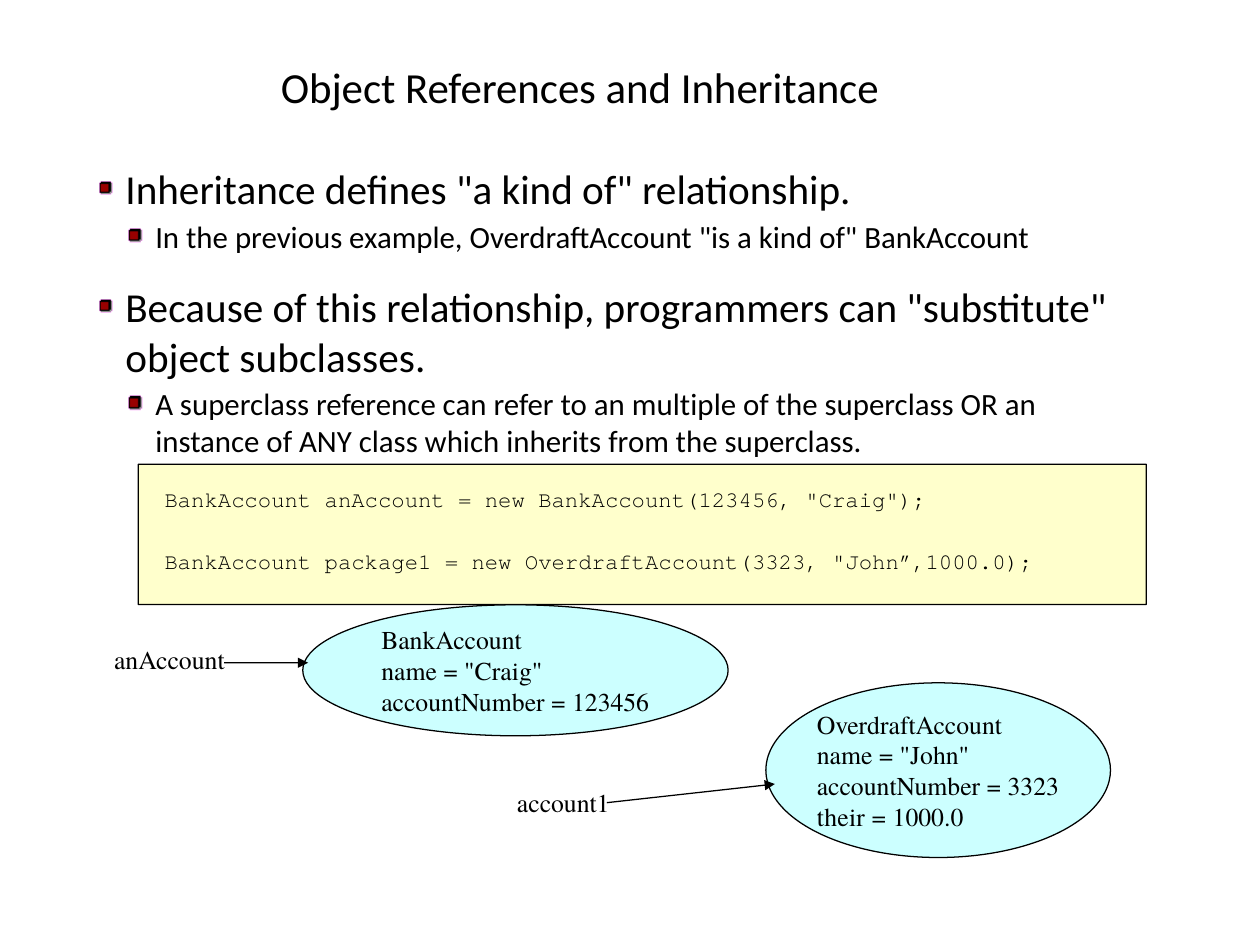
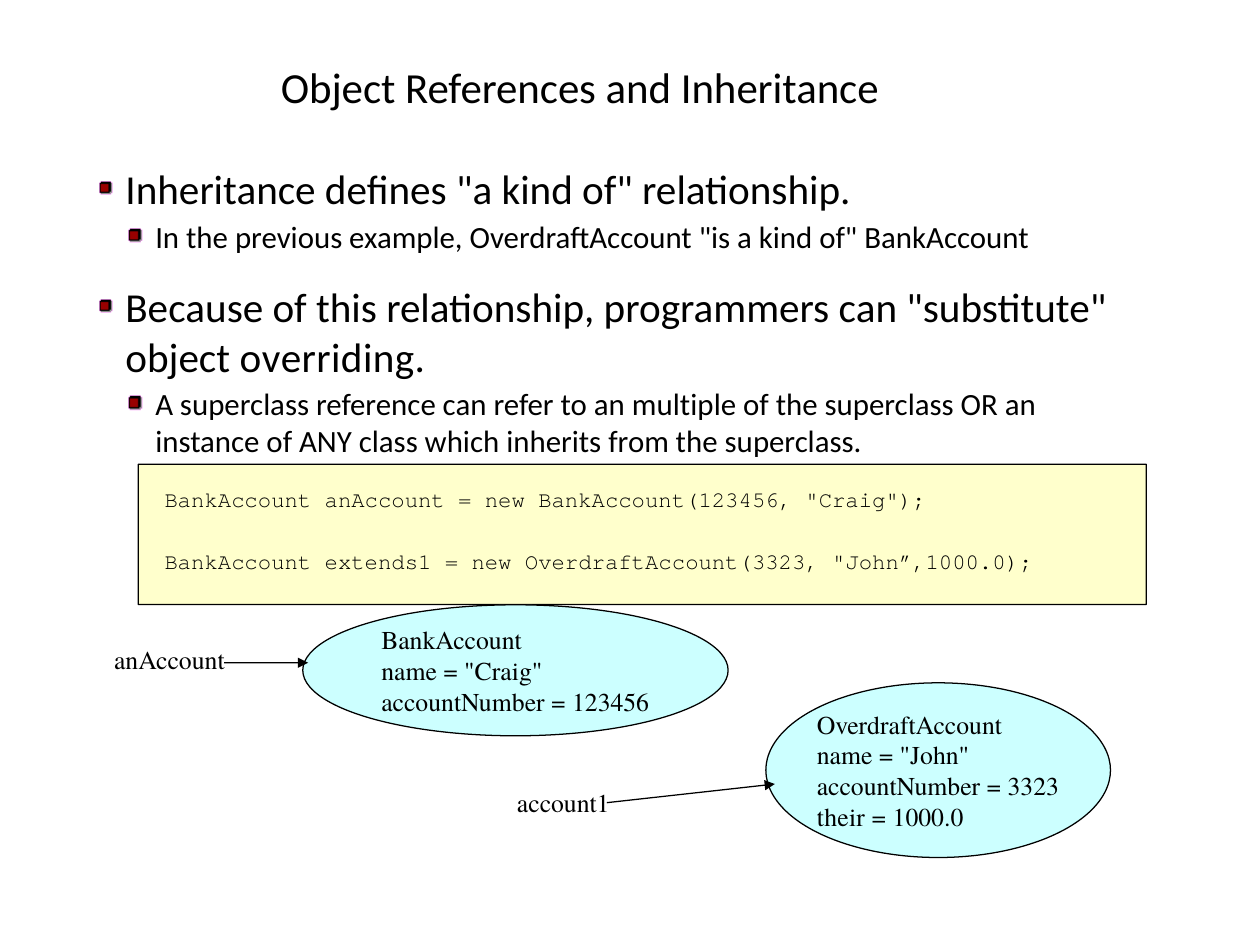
subclasses: subclasses -> overriding (332, 359)
package1: package1 -> extends1 (378, 563)
